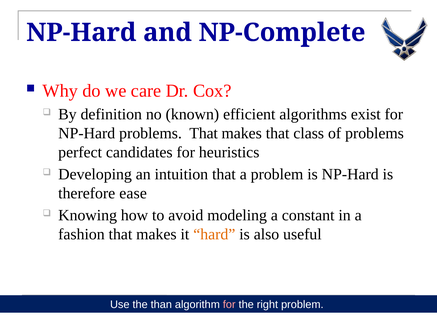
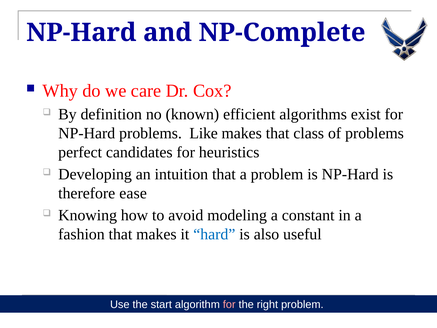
problems That: That -> Like (204, 133)
hard colour: orange -> blue (214, 234)
than: than -> start (161, 304)
